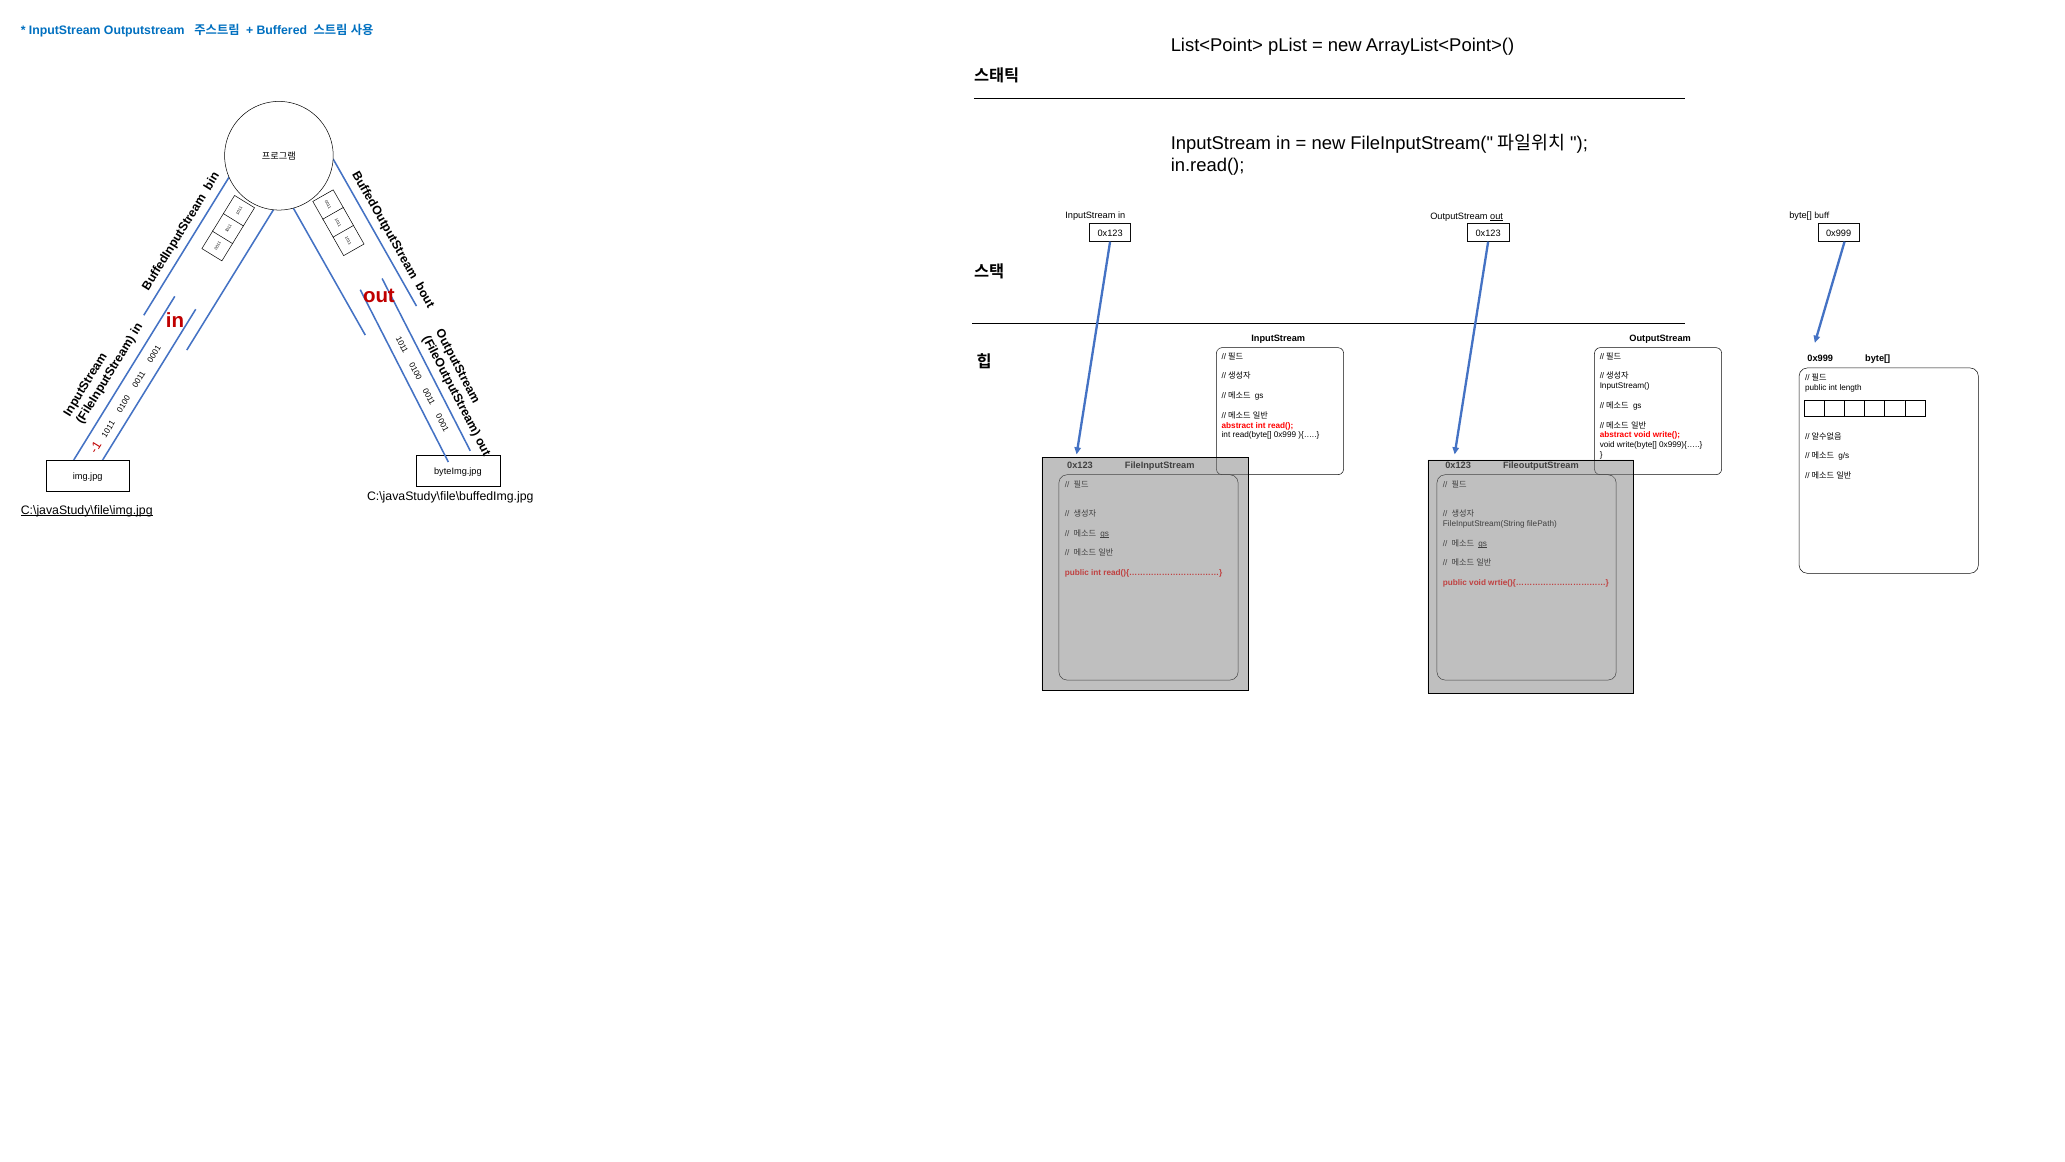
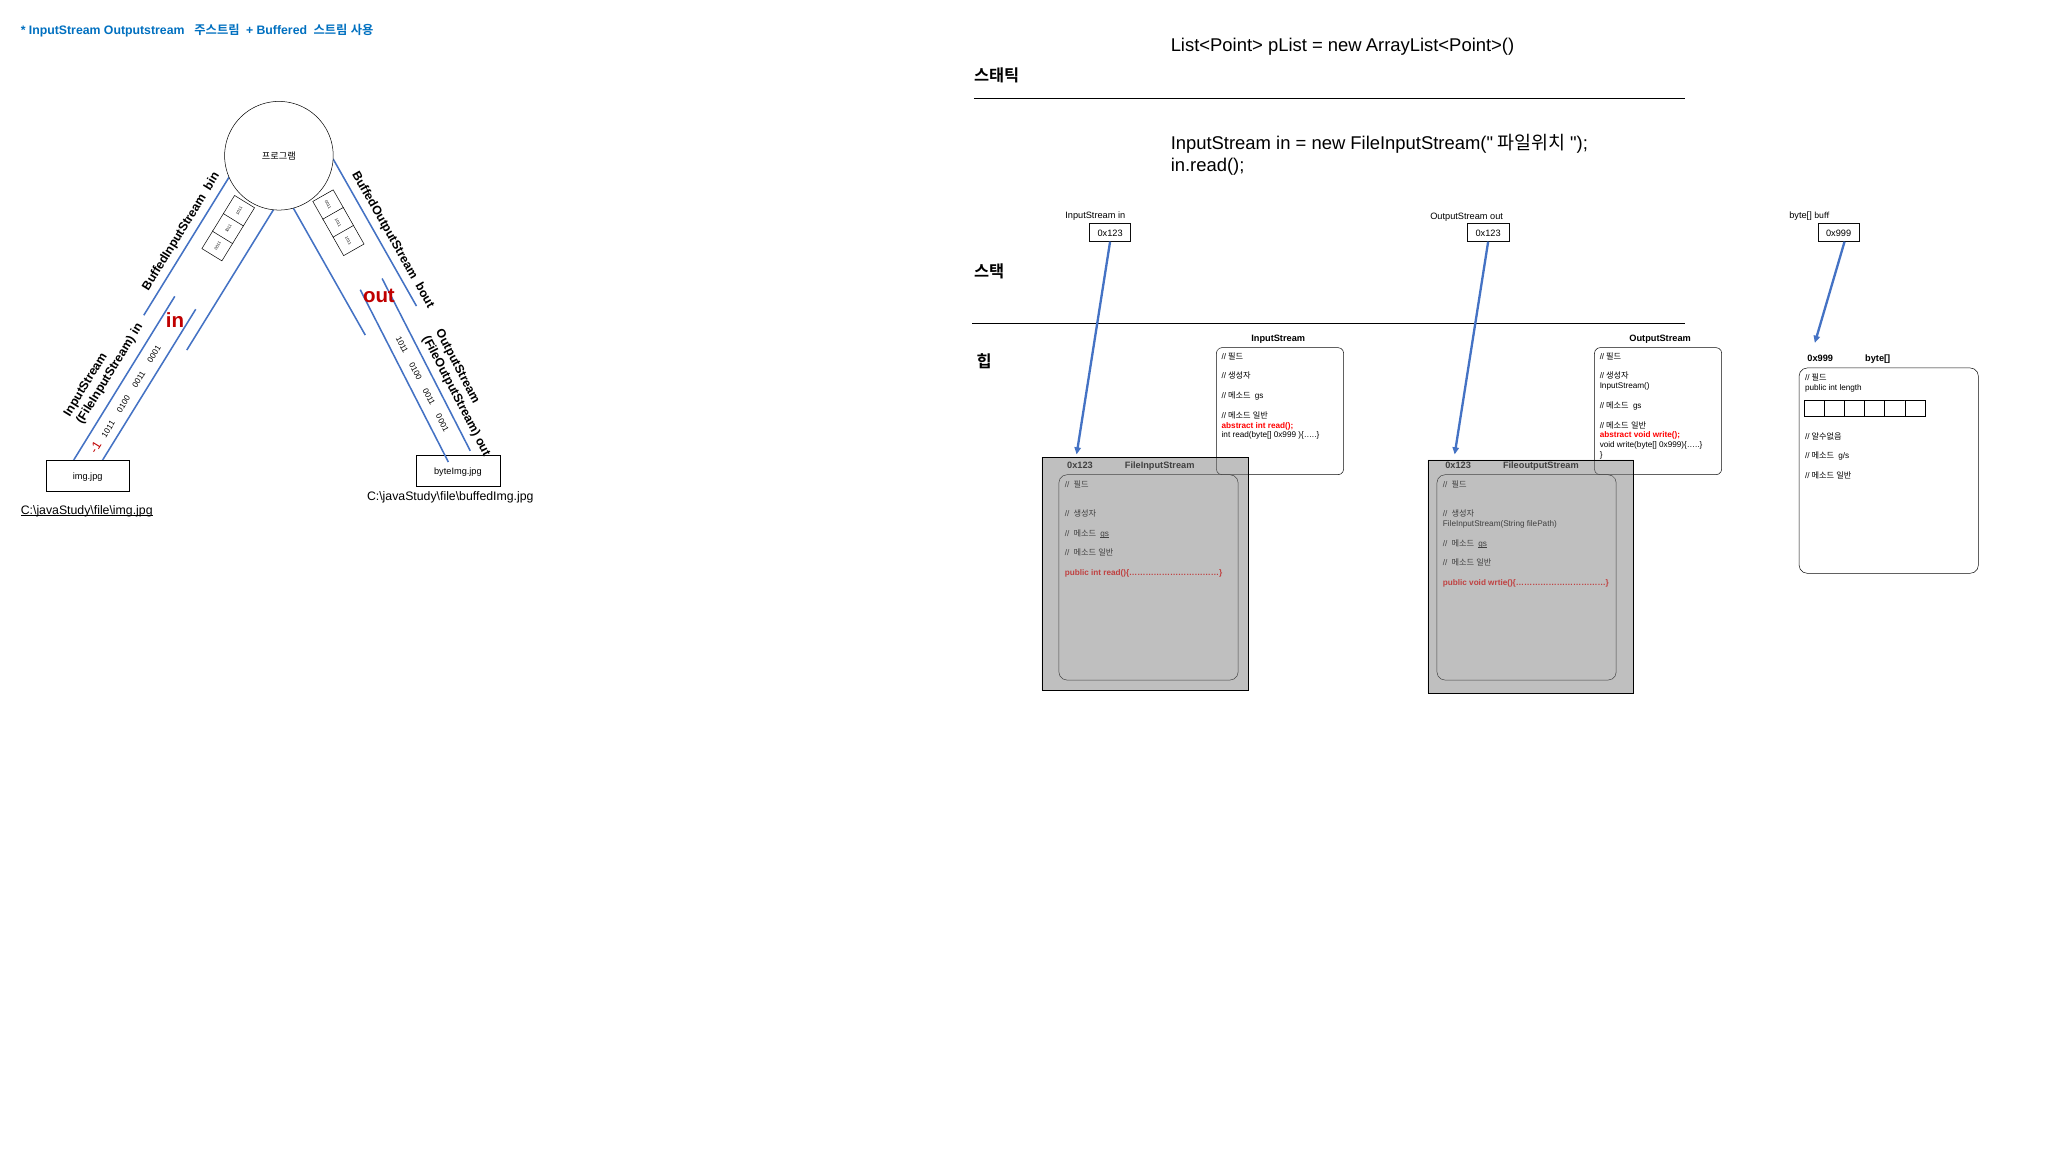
out underline: present -> none (1497, 216)
